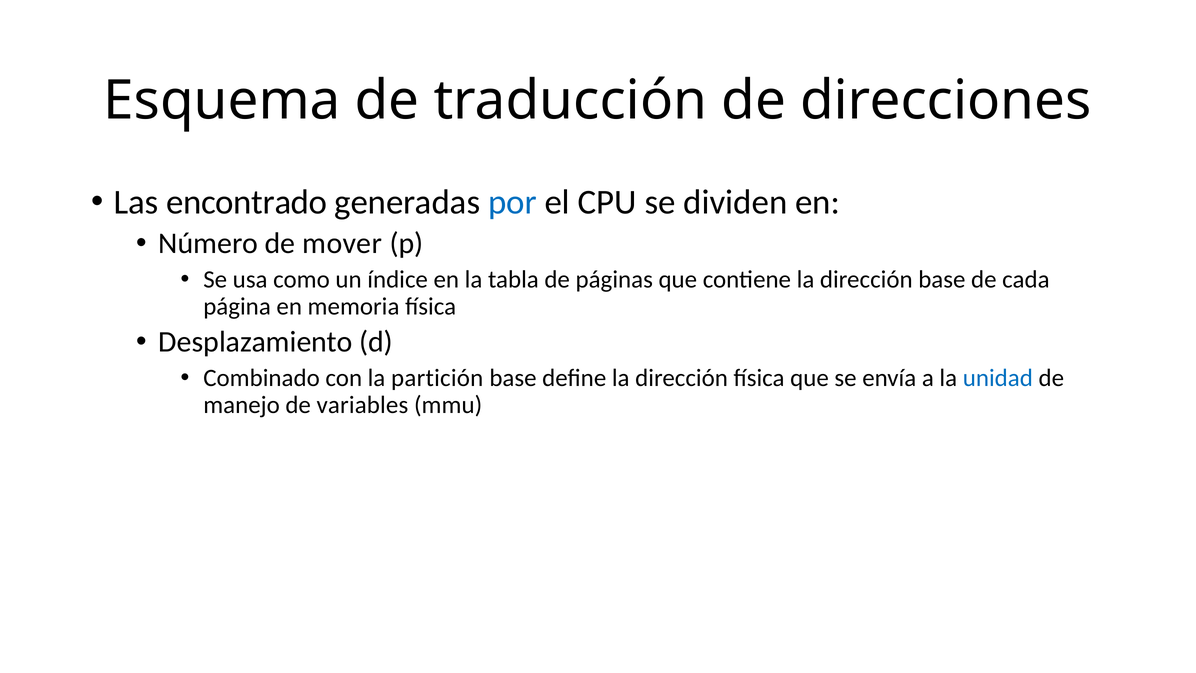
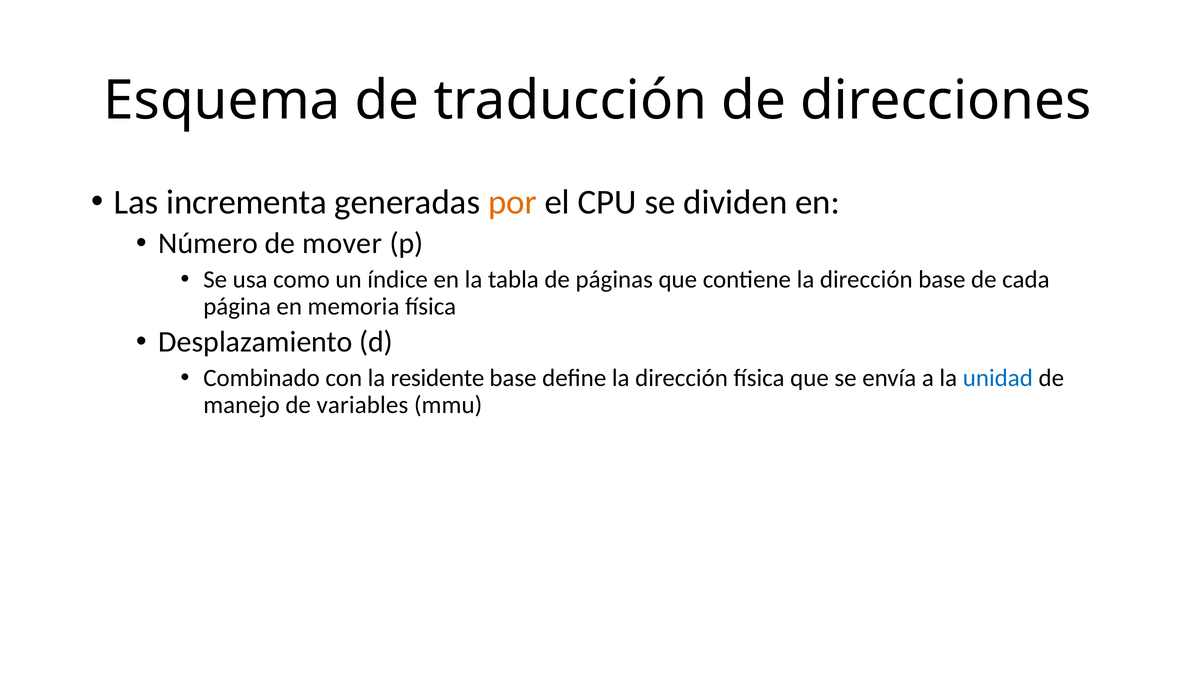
encontrado: encontrado -> incrementa (247, 202)
por colour: blue -> orange (512, 202)
partición: partición -> residente (437, 378)
